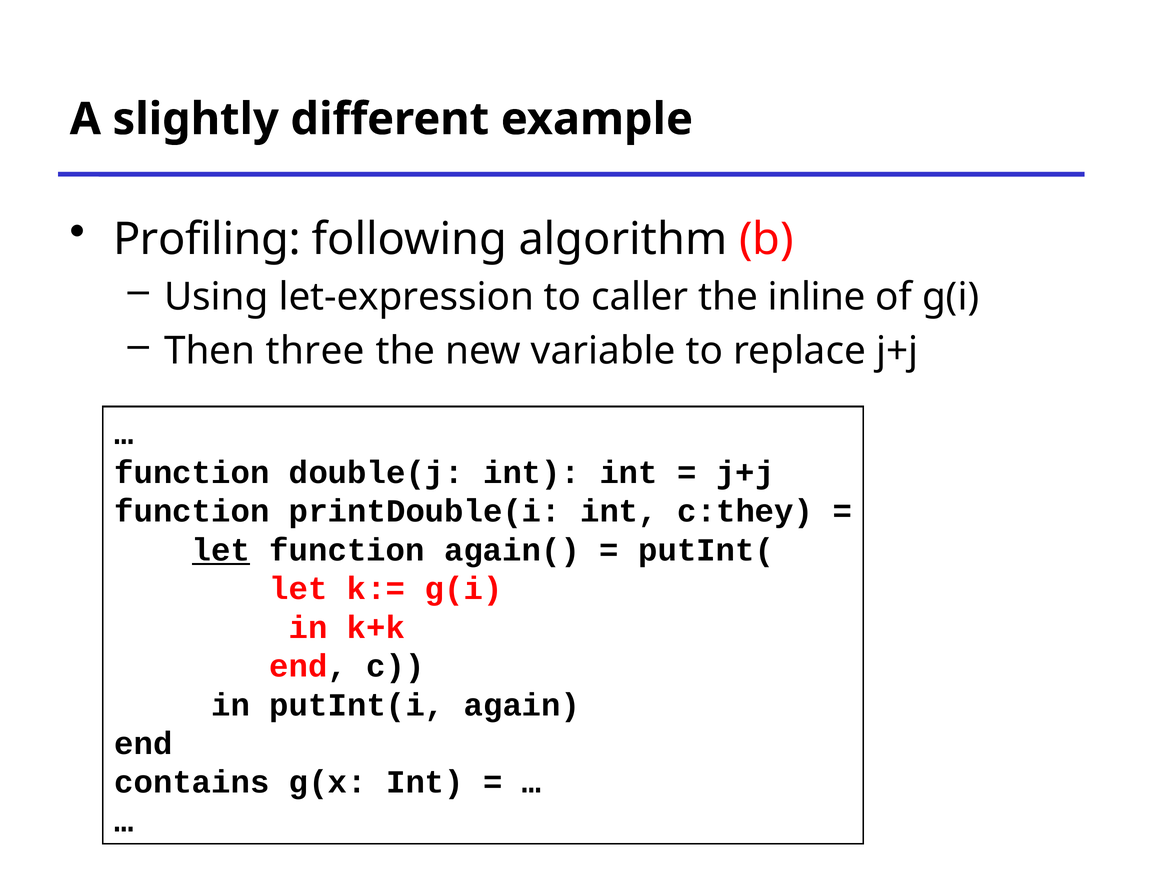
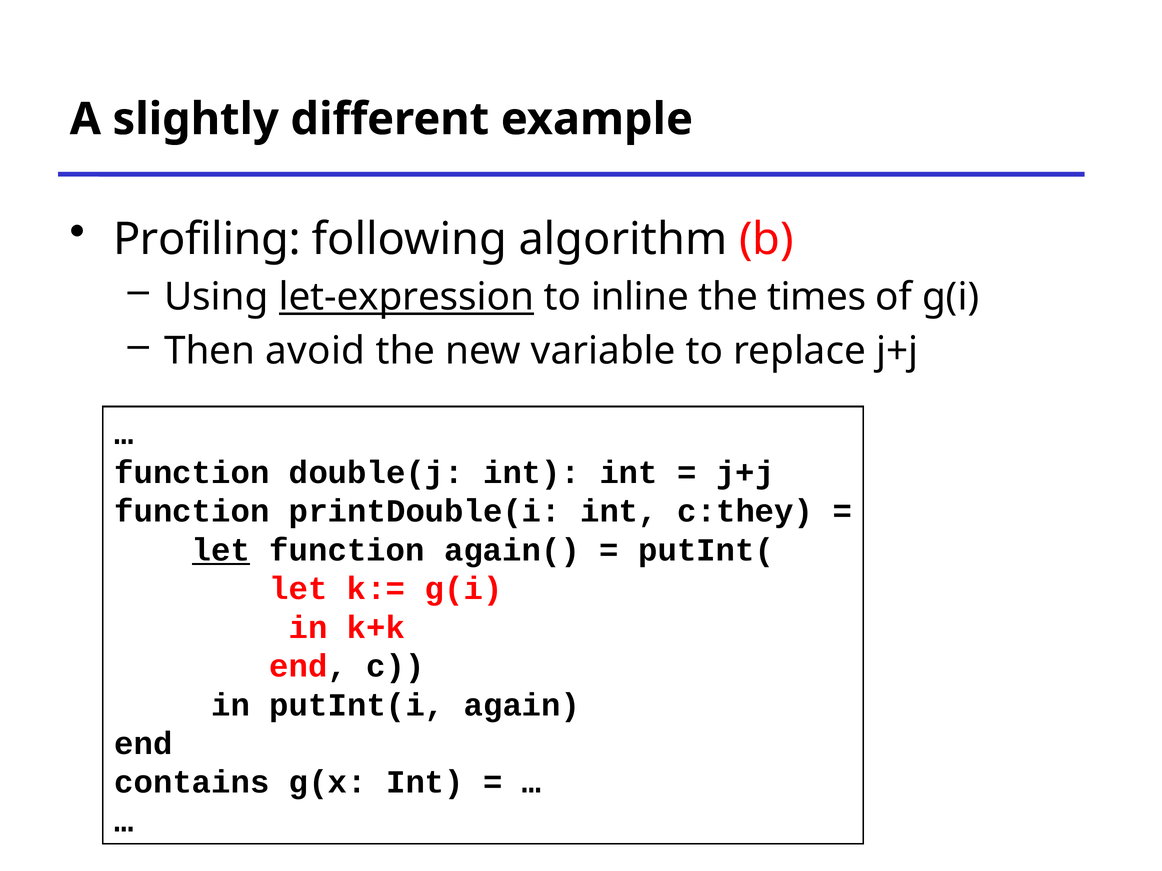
let-expression underline: none -> present (406, 297)
caller: caller -> inline (640, 297)
inline: inline -> times (817, 297)
three: three -> avoid (315, 351)
